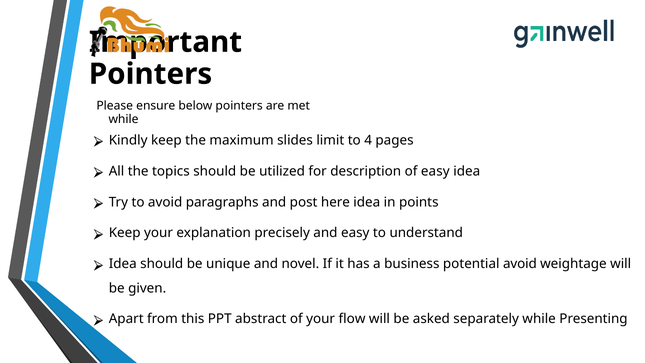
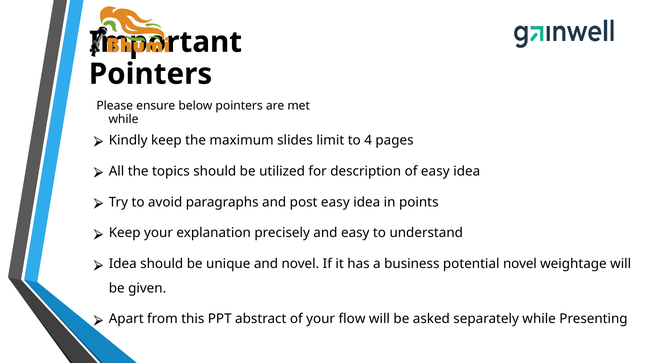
post here: here -> easy (335, 202)
potential avoid: avoid -> novel (520, 264)
